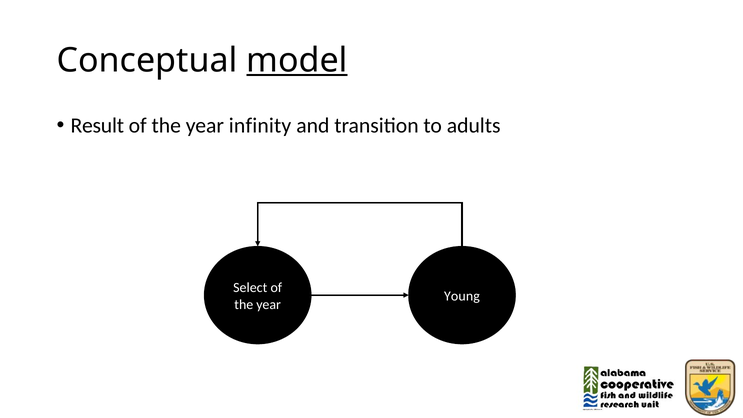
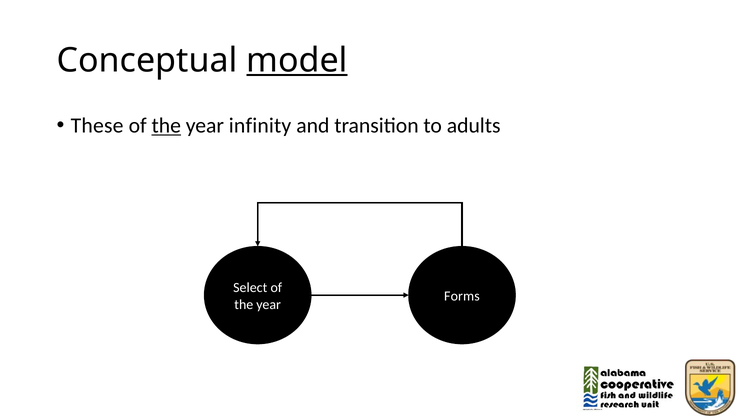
Result: Result -> These (97, 126)
the underline: none -> present (166, 126)
Young: Young -> Forms (462, 296)
